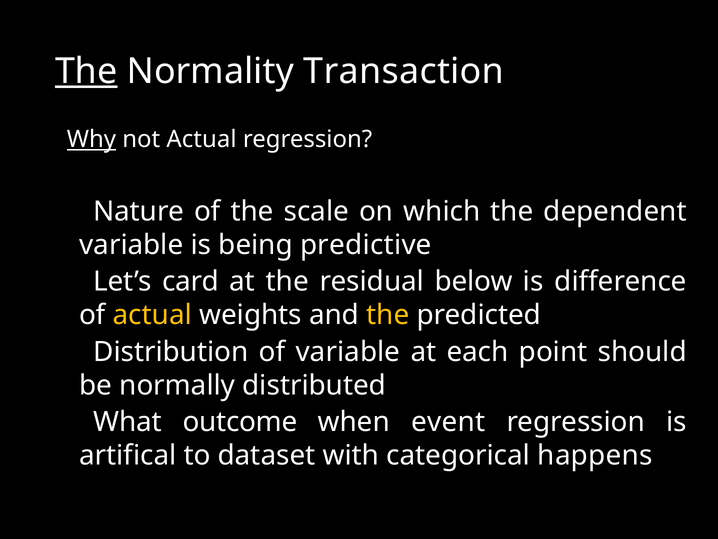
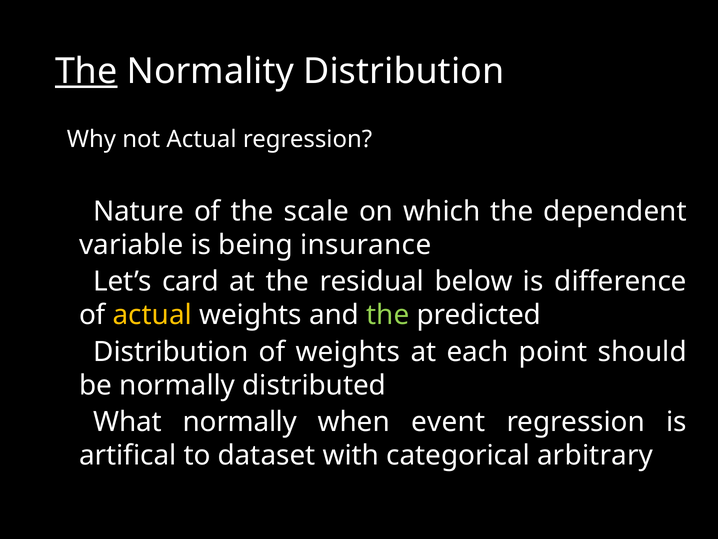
Normality Transaction: Transaction -> Distribution (404, 71)
Why underline: present -> none (91, 139)
predictive: predictive -> insurance (366, 245)
the colour: yellow -> light green (388, 315)
of variable: variable -> weights (348, 351)
What outcome: outcome -> normally (240, 422)
happens: happens -> arbitrary (595, 455)
